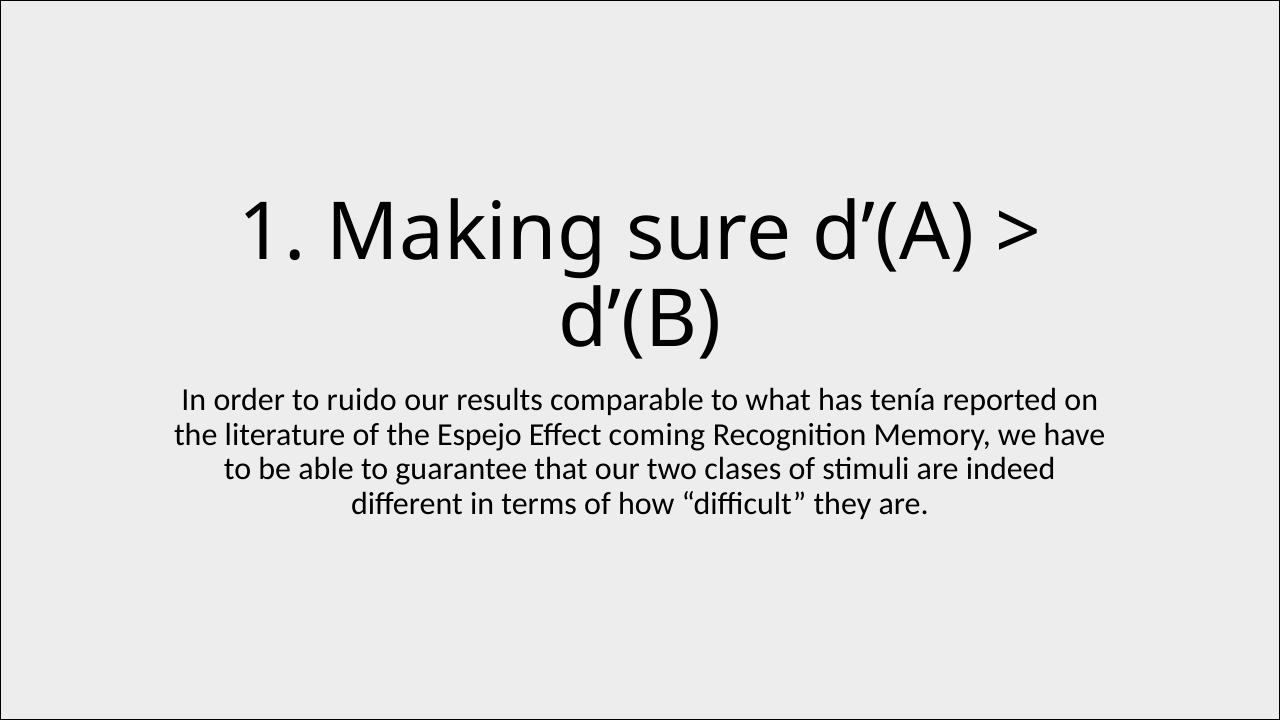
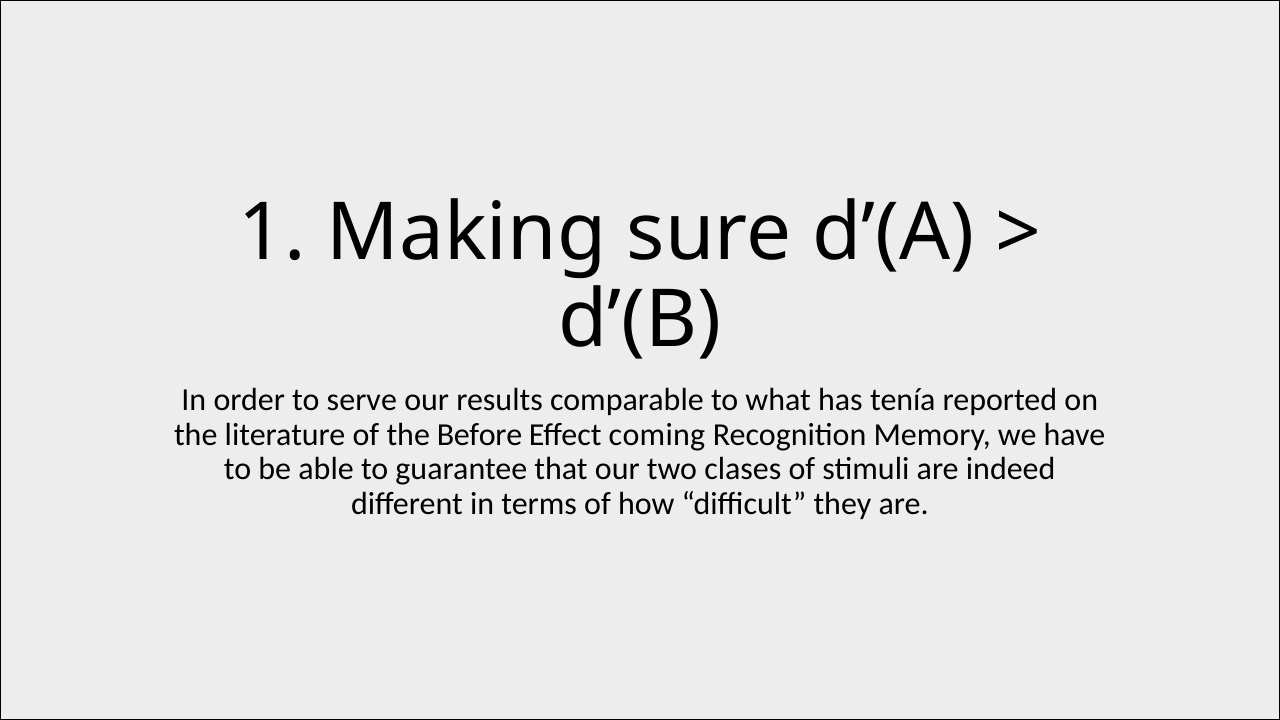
ruido: ruido -> serve (362, 400)
Espejo: Espejo -> Before (480, 435)
